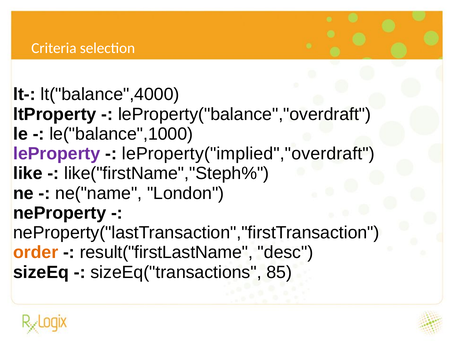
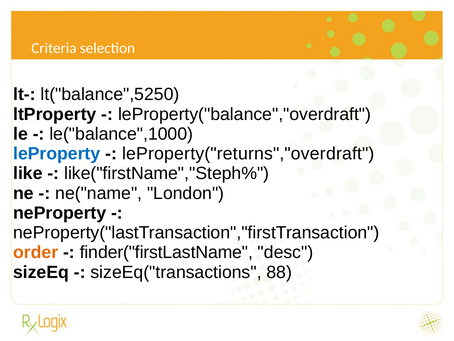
lt("balance",4000: lt("balance",4000 -> lt("balance",5250 (110, 94)
leProperty colour: purple -> blue (57, 154)
leProperty("implied","overdraft: leProperty("implied","overdraft -> leProperty("returns","overdraft (248, 154)
result("firstLastName: result("firstLastName -> finder("firstLastName (166, 252)
85: 85 -> 88 (279, 272)
